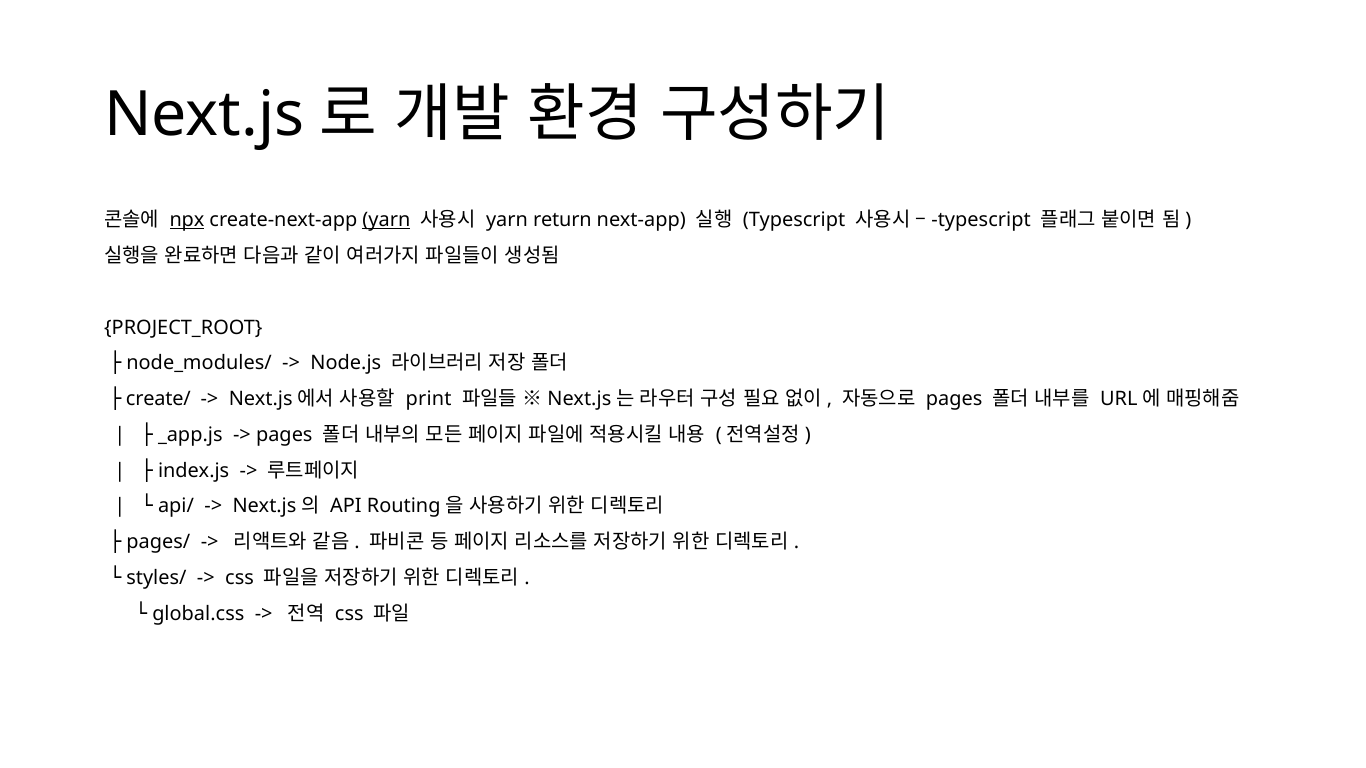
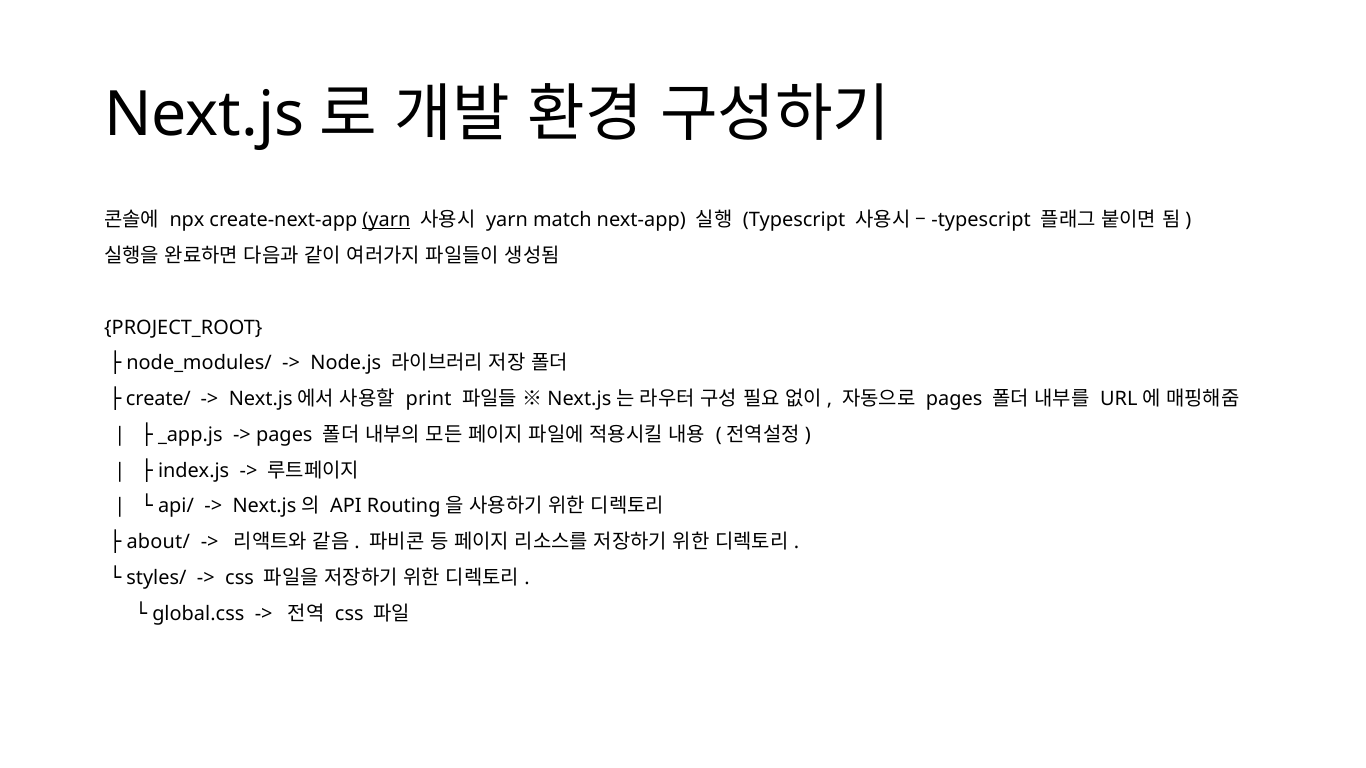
npx underline: present -> none (187, 220)
return: return -> match (562, 220)
pages/: pages/ -> about/ (158, 542)
